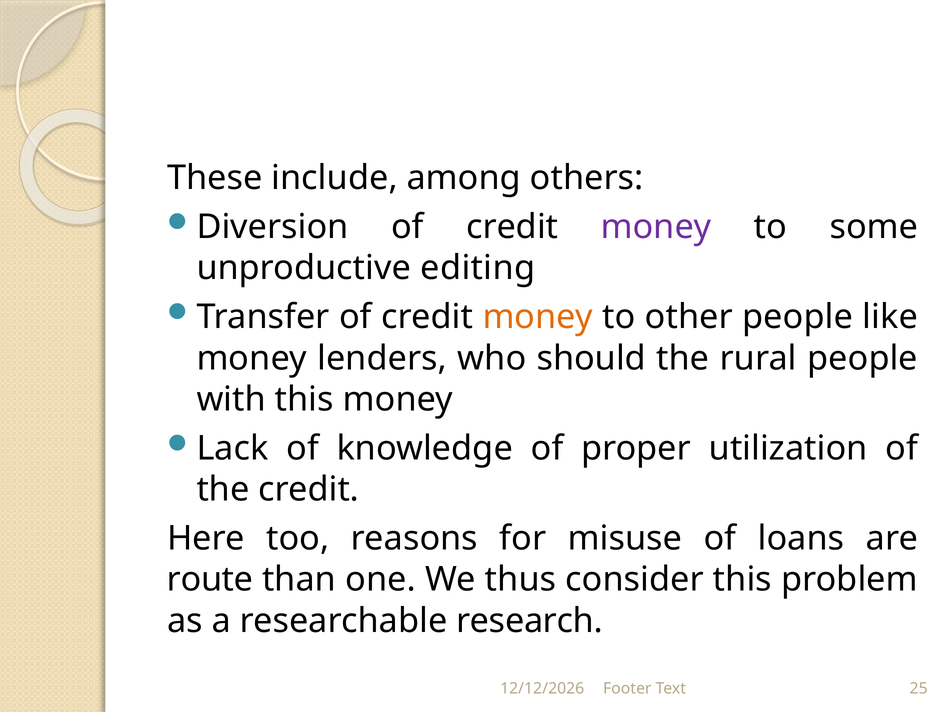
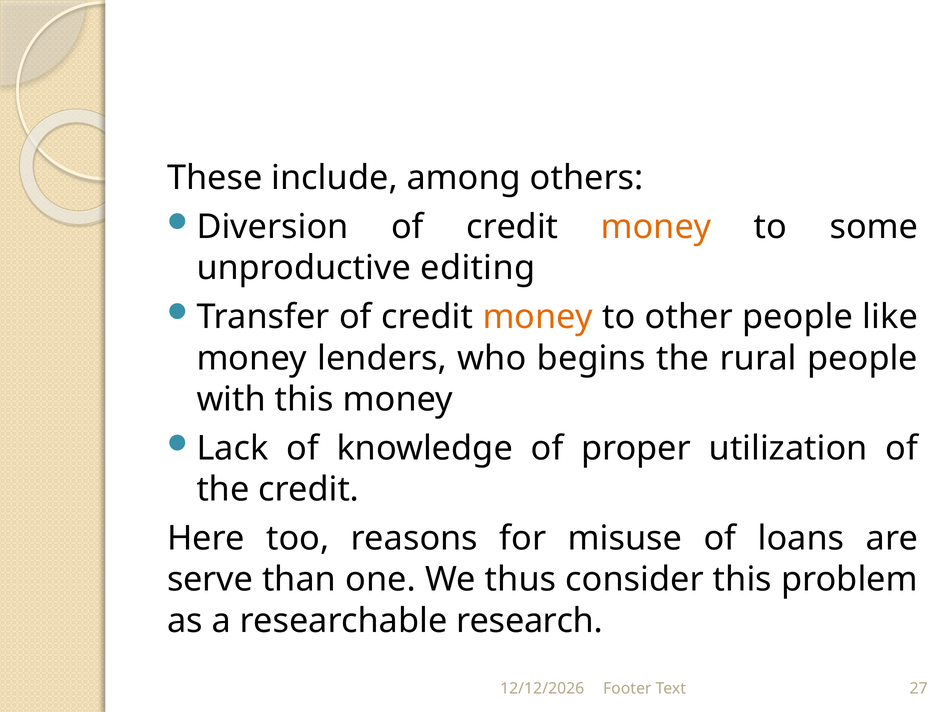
money colour: purple -> orange (656, 227)
should: should -> begins (591, 359)
route: route -> serve (210, 580)
25: 25 -> 27 (919, 689)
